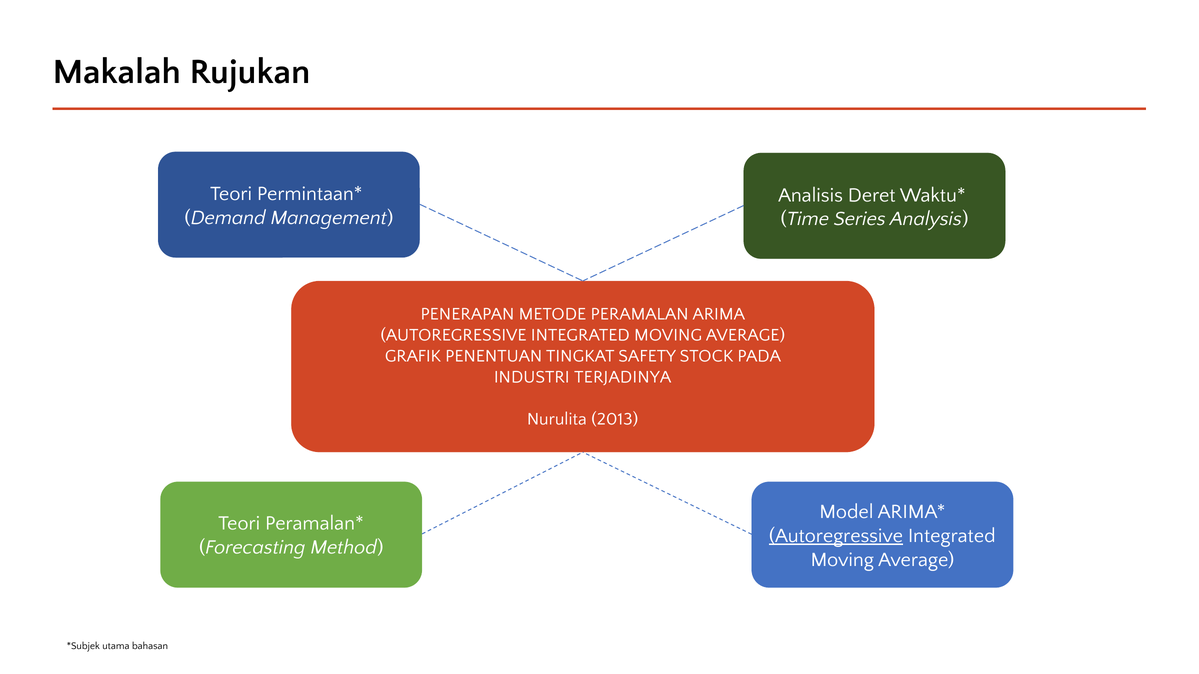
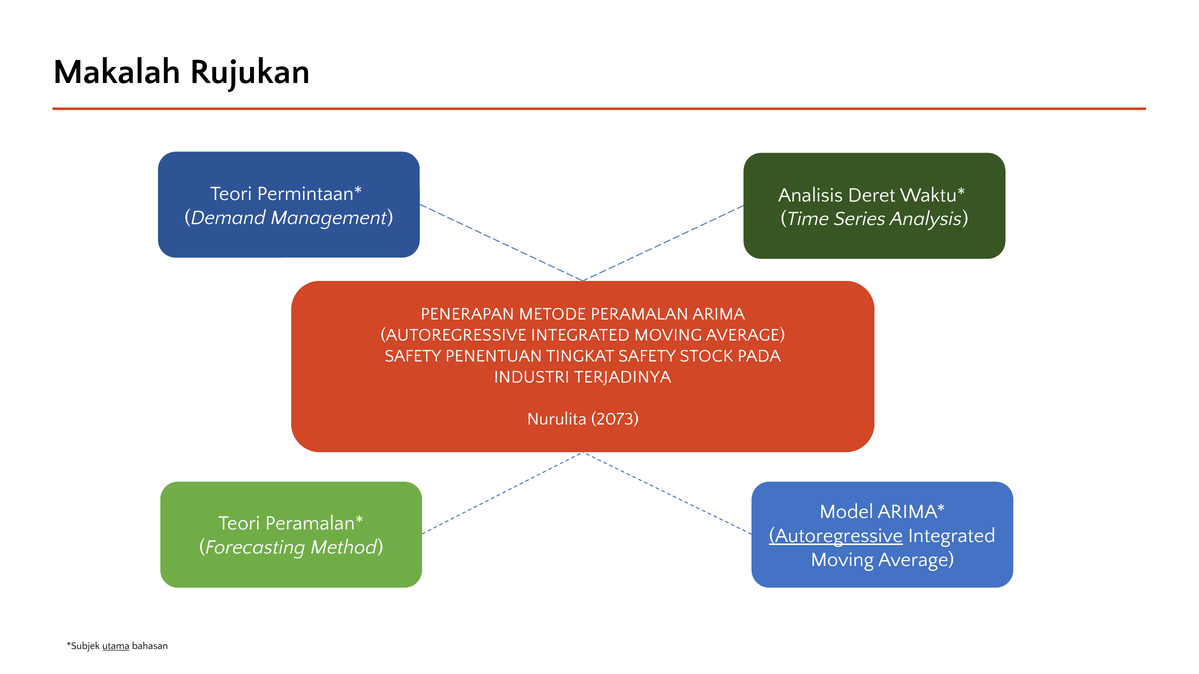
GRAFIK: GRAFIK -> SAFETY (413, 356)
2013: 2013 -> 2073 (615, 419)
utama underline: none -> present (116, 646)
